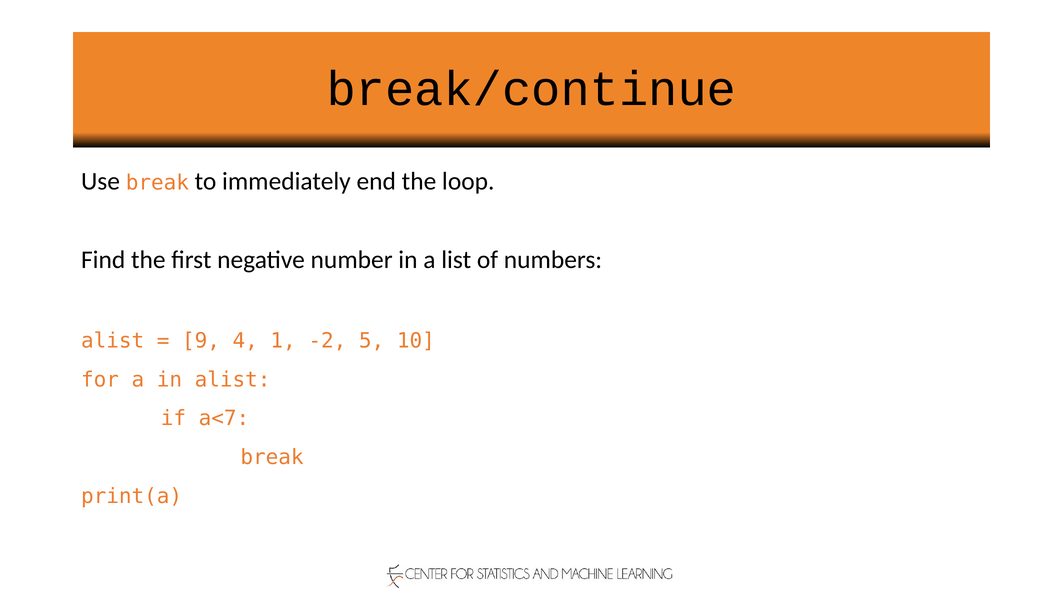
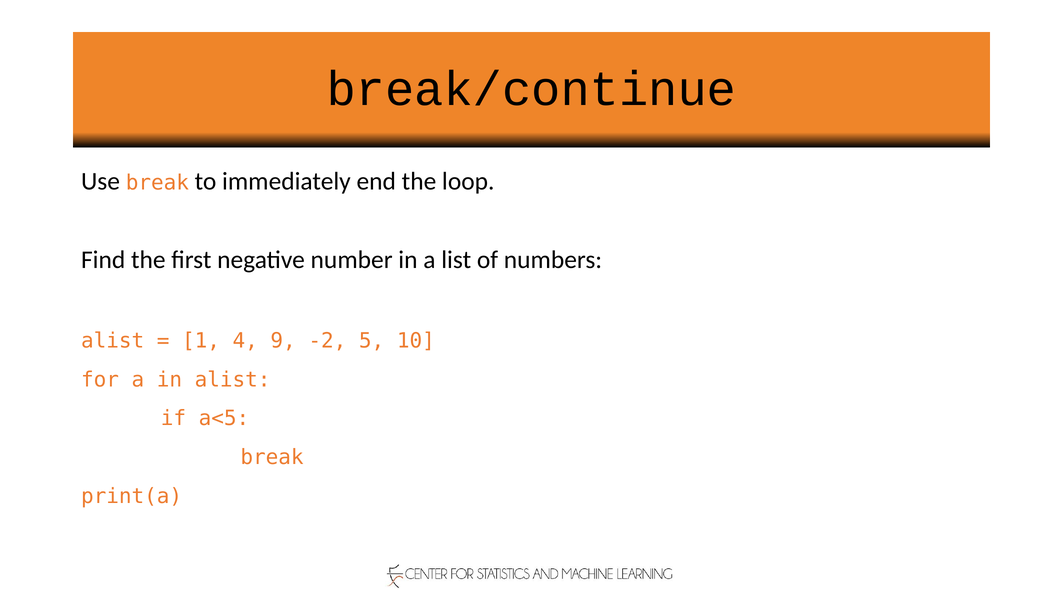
9: 9 -> 1 (201, 341)
1: 1 -> 9 (283, 341)
a<7: a<7 -> a<5 (224, 418)
